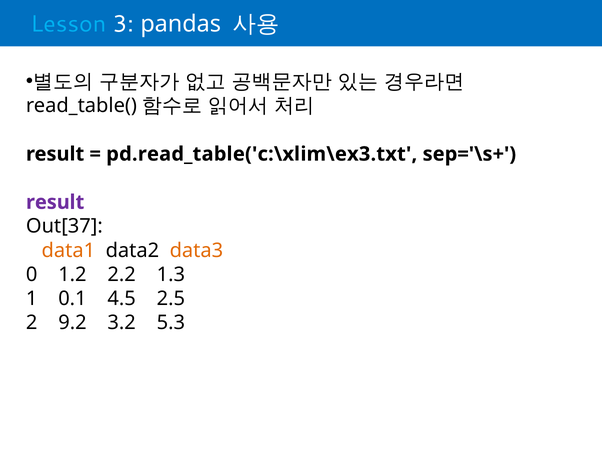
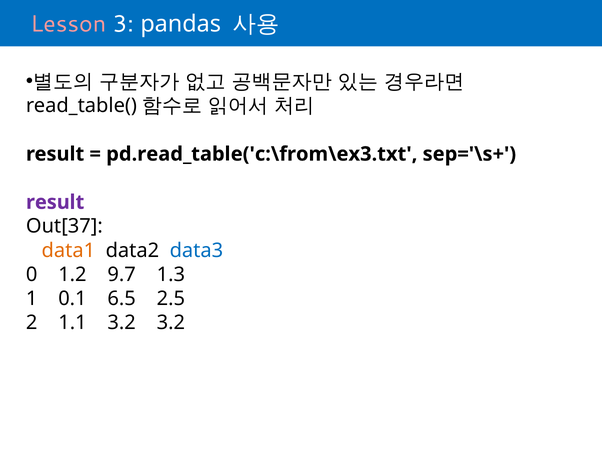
Lesson colour: light blue -> pink (68, 24)
pd.read_table('c:\xlim\ex3.txt: pd.read_table('c:\xlim\ex3.txt -> pd.read_table('c:\from\ex3.txt (262, 154)
data3 colour: orange -> blue (196, 250)
2.2: 2.2 -> 9.7 (122, 274)
4.5: 4.5 -> 6.5 (122, 298)
9.2: 9.2 -> 1.1 (72, 322)
3.2 5.3: 5.3 -> 3.2 (171, 322)
